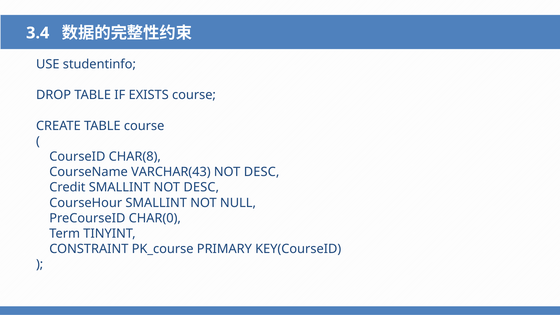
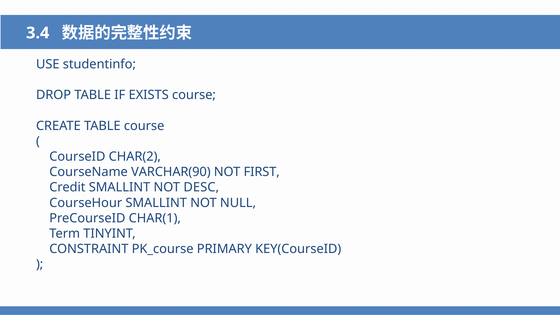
CHAR(8: CHAR(8 -> CHAR(2 (135, 157)
VARCHAR(43: VARCHAR(43 -> VARCHAR(90 (171, 172)
DESC: DESC -> FIRST (262, 172)
CHAR(0: CHAR(0 -> CHAR(1 (155, 218)
